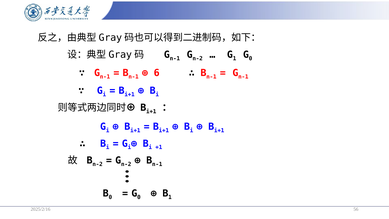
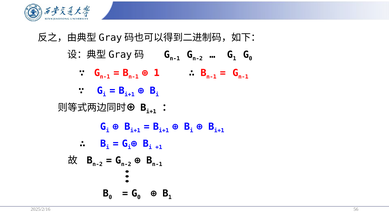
6: 6 -> 1 (157, 73)
